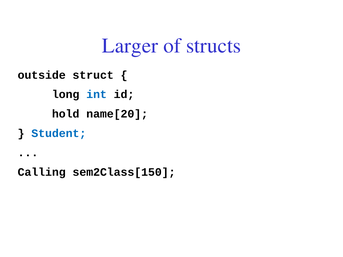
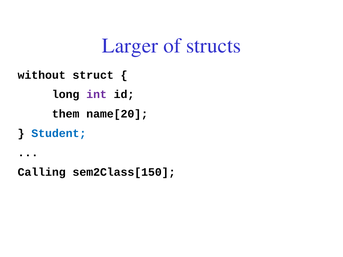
outside: outside -> without (42, 75)
int colour: blue -> purple (97, 95)
hold: hold -> them (66, 114)
